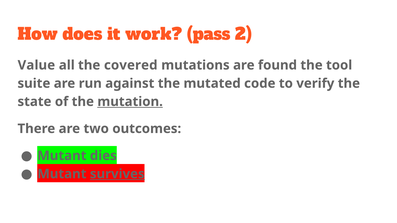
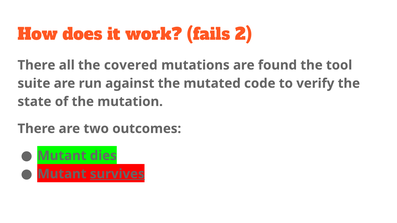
pass: pass -> fails (209, 34)
Value: Value -> There (36, 65)
mutation underline: present -> none (130, 102)
